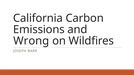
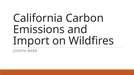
Wrong: Wrong -> Import (31, 41)
